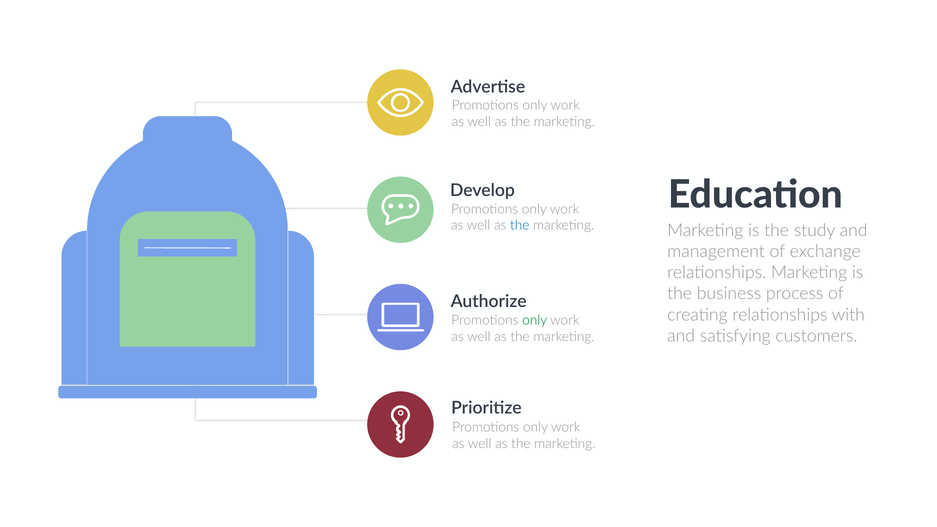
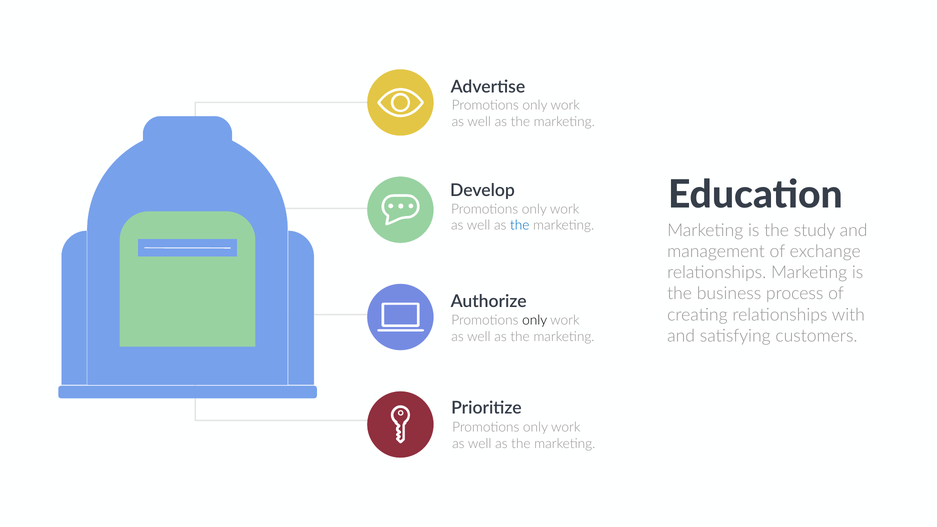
only colour: green -> black (535, 321)
